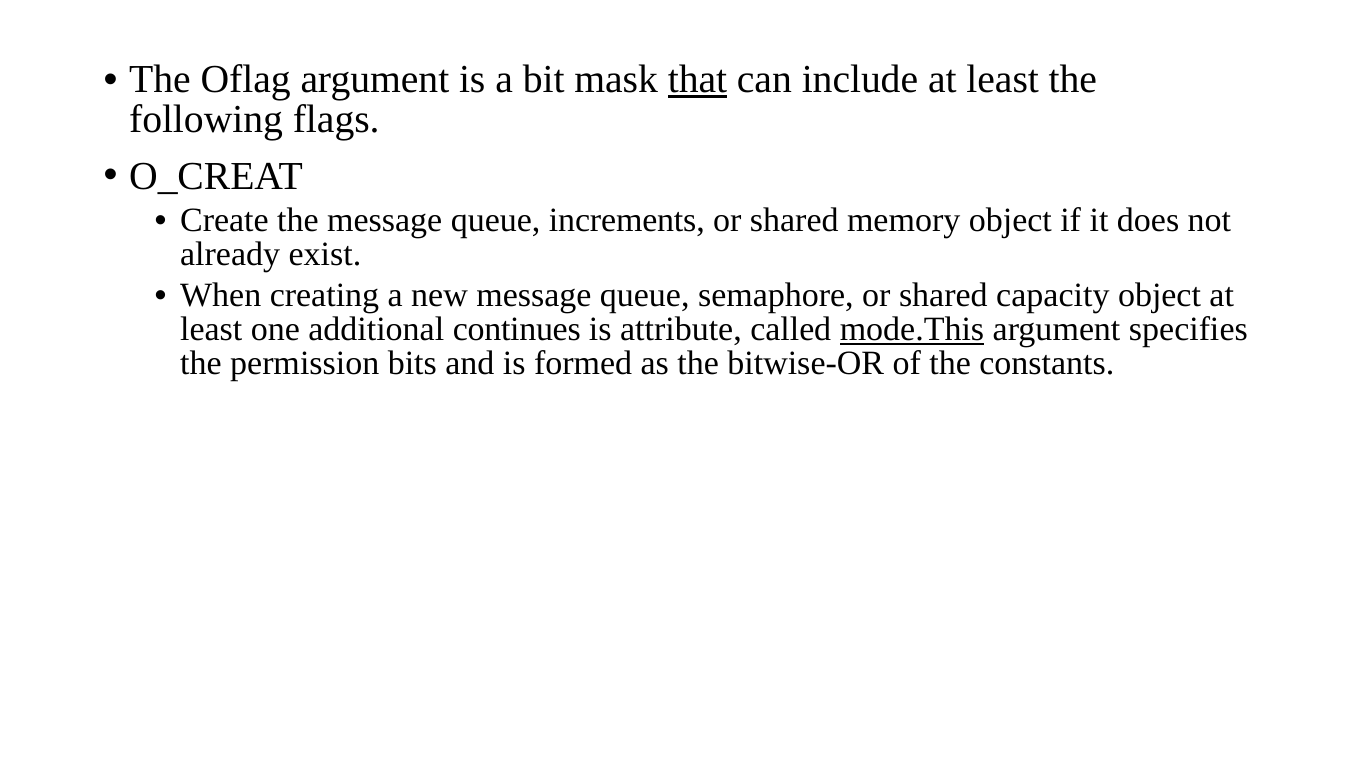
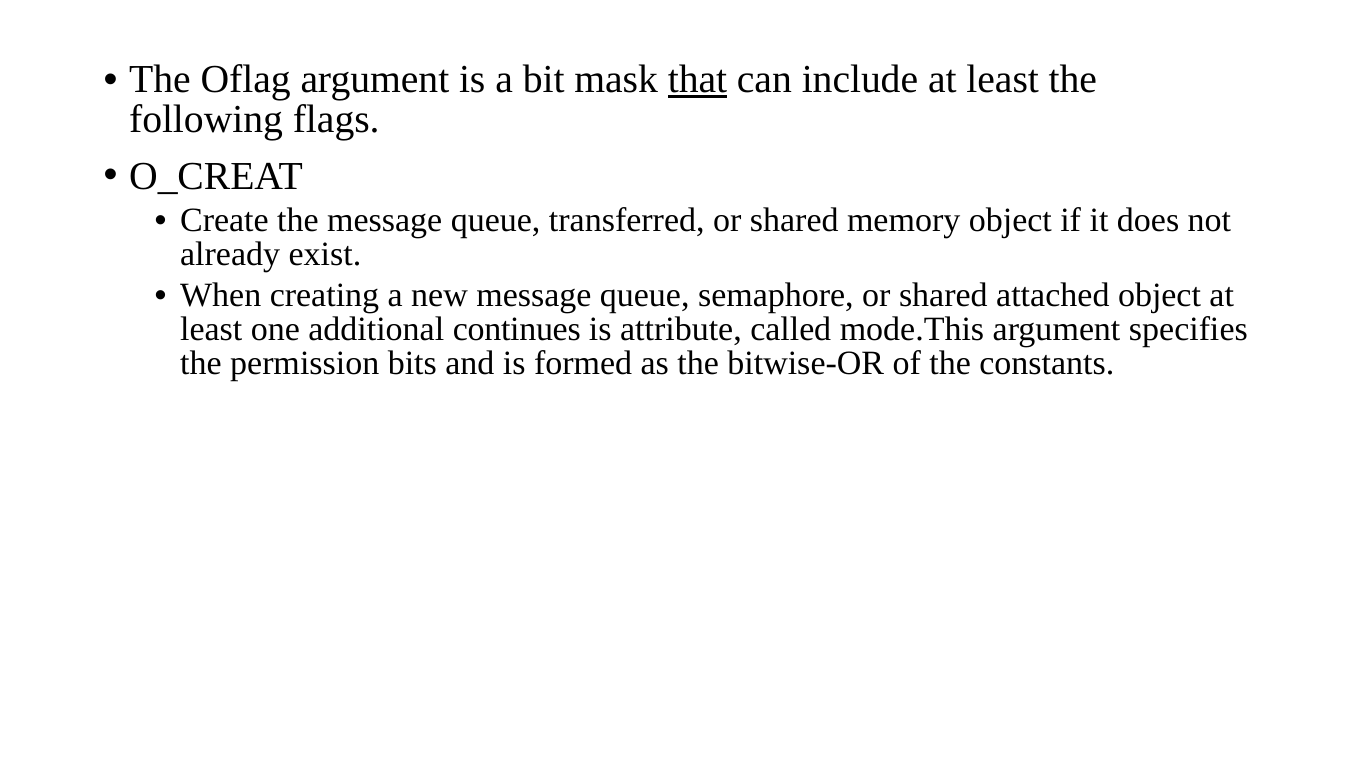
increments: increments -> transferred (627, 221)
capacity: capacity -> attached (1053, 295)
mode.This underline: present -> none (912, 329)
